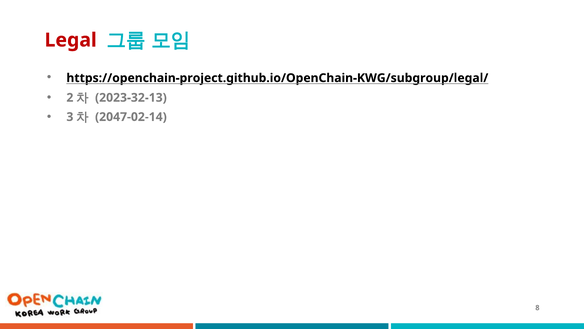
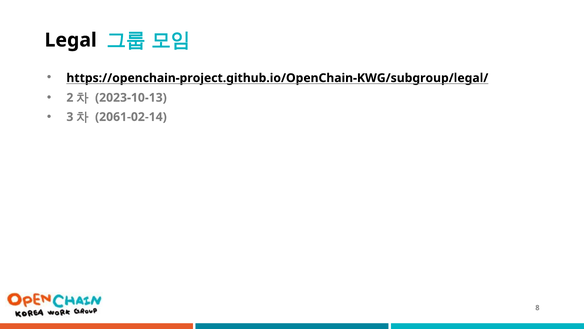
Legal colour: red -> black (71, 40)
2023-32-13: 2023-32-13 -> 2023-10-13 (131, 98)
2047-02-14: 2047-02-14 -> 2061-02-14 (131, 117)
